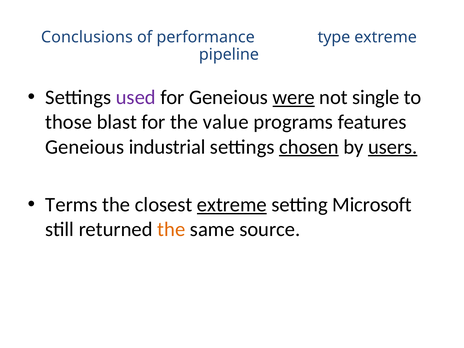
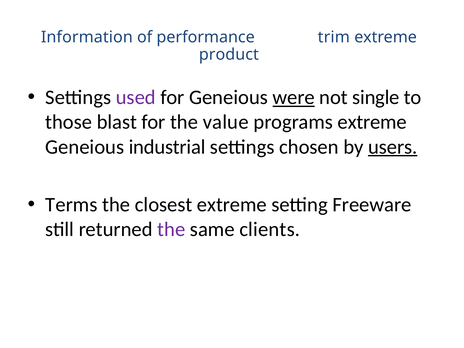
Conclusions: Conclusions -> Information (87, 37)
type: type -> trim (334, 37)
pipeline: pipeline -> product (229, 55)
programs features: features -> extreme (372, 122)
chosen underline: present -> none (309, 147)
extreme underline: present -> none (232, 205)
Microsoft: Microsoft -> Freeware (372, 205)
the colour: orange -> purple (171, 229)
source: source -> clients (270, 229)
